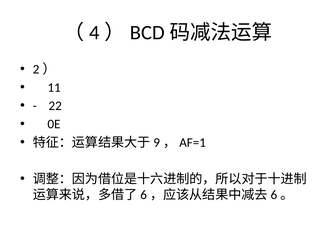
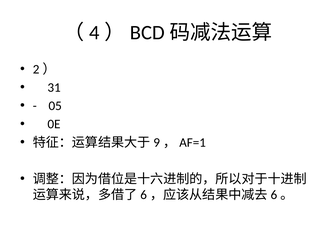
11: 11 -> 31 (54, 88)
22: 22 -> 05 (55, 106)
